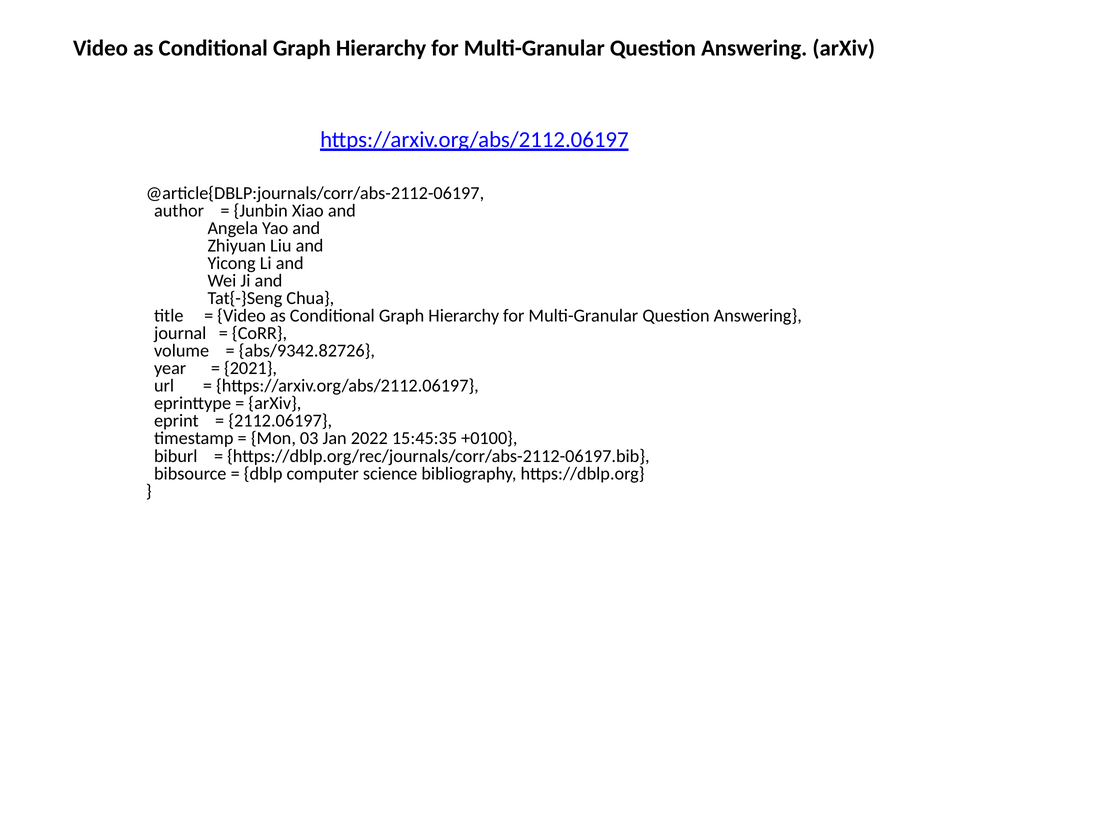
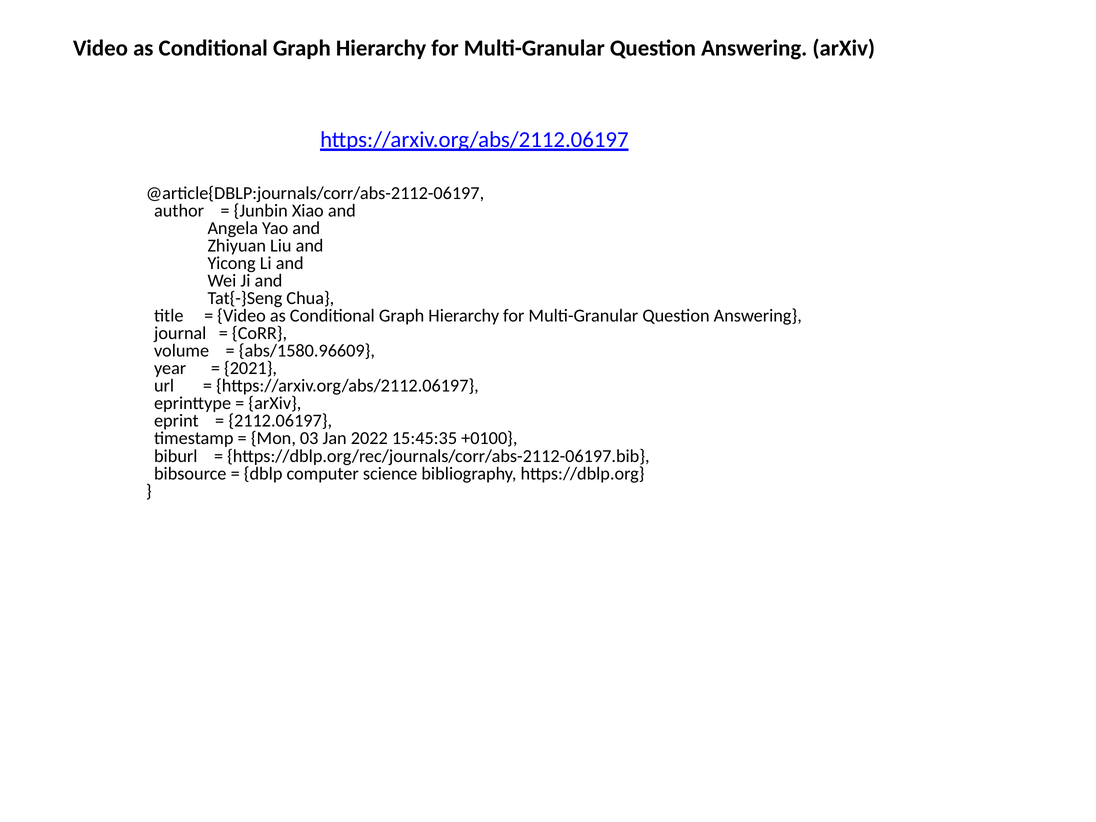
abs/9342.82726: abs/9342.82726 -> abs/1580.96609 (307, 351)
